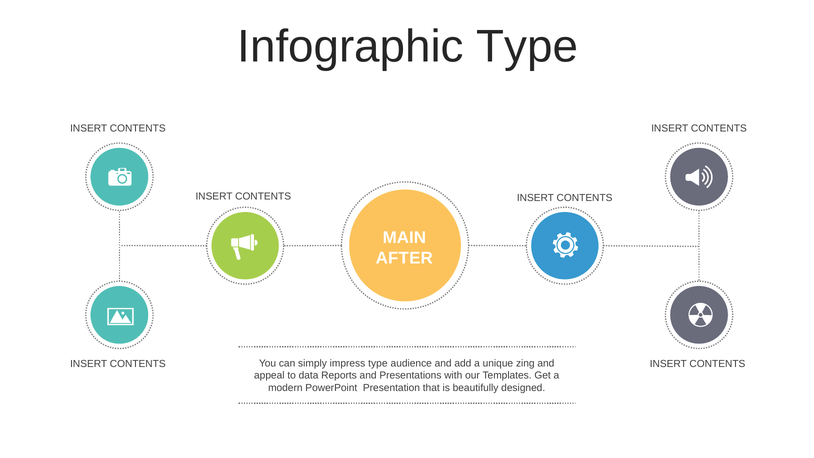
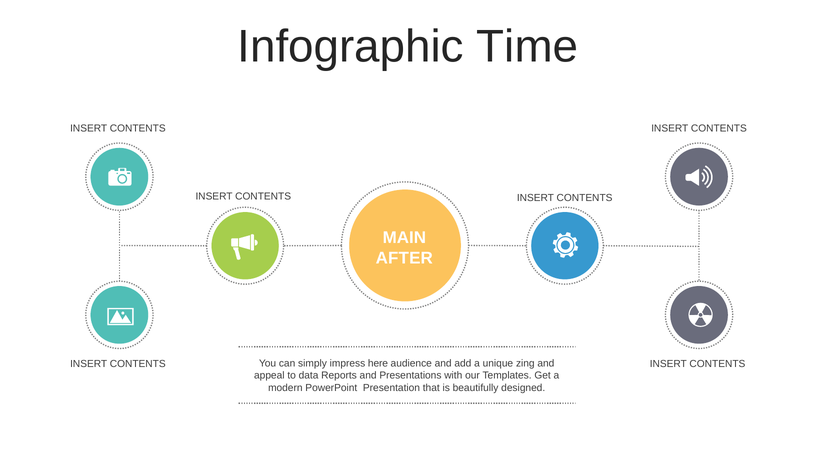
Infographic Type: Type -> Time (527, 47)
impress type: type -> here (378, 363)
